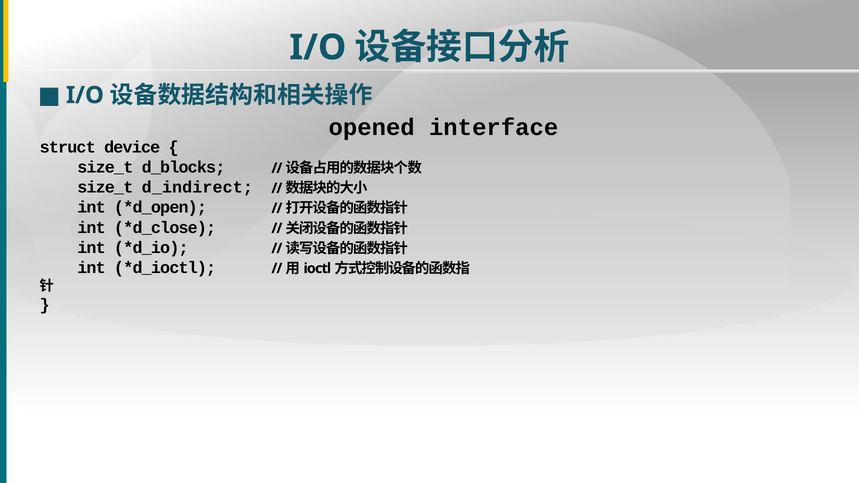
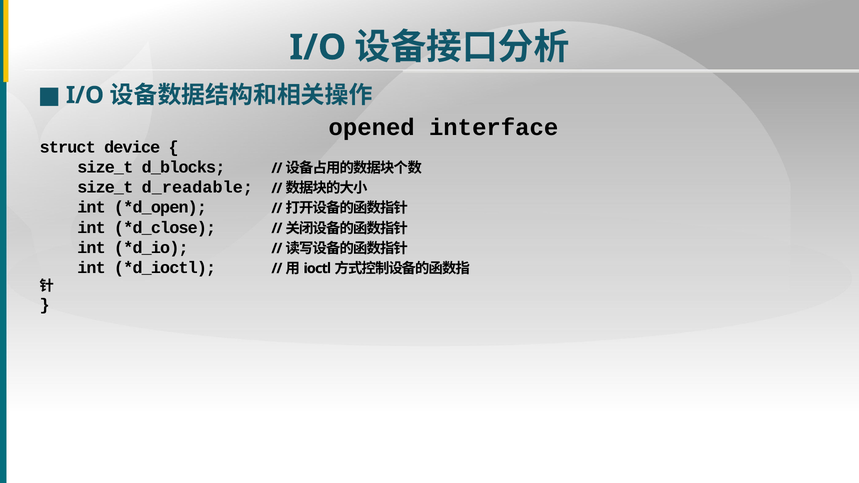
d_indirect: d_indirect -> d_readable (197, 187)
